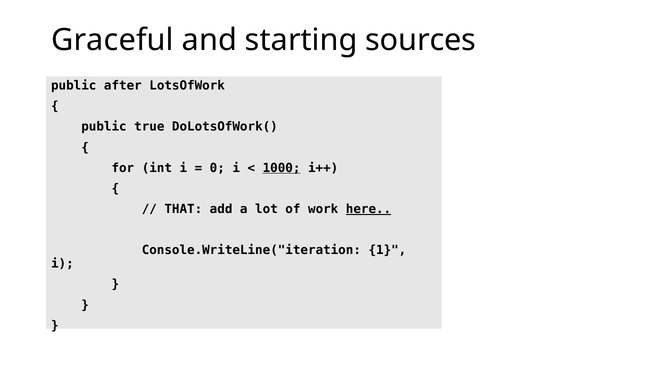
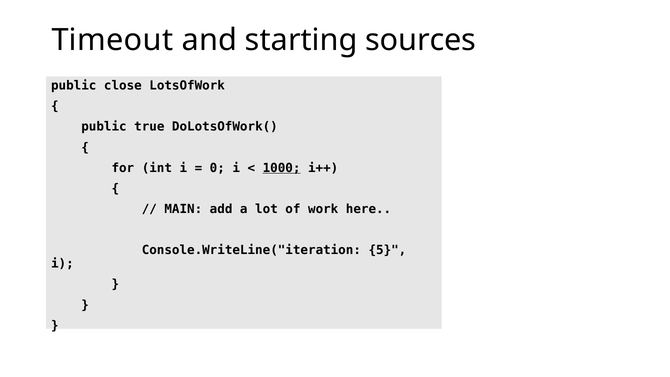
Graceful: Graceful -> Timeout (112, 40)
after: after -> close (123, 86)
THAT: THAT -> MAIN (183, 209)
here underline: present -> none (369, 209)
1: 1 -> 5 (387, 250)
